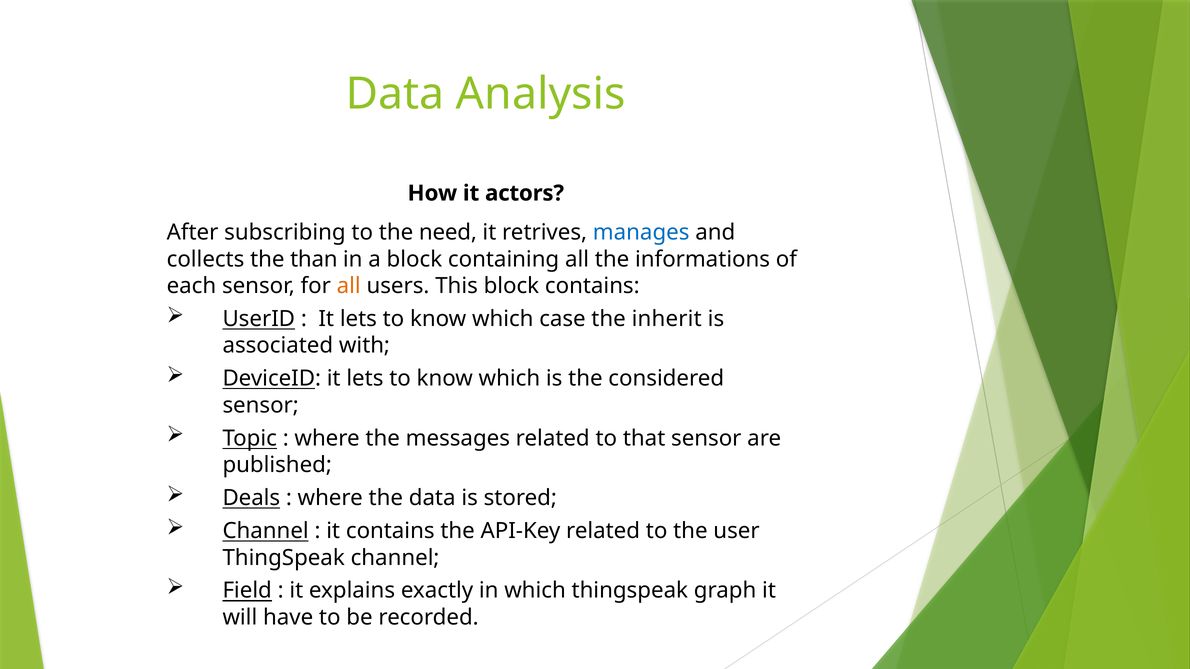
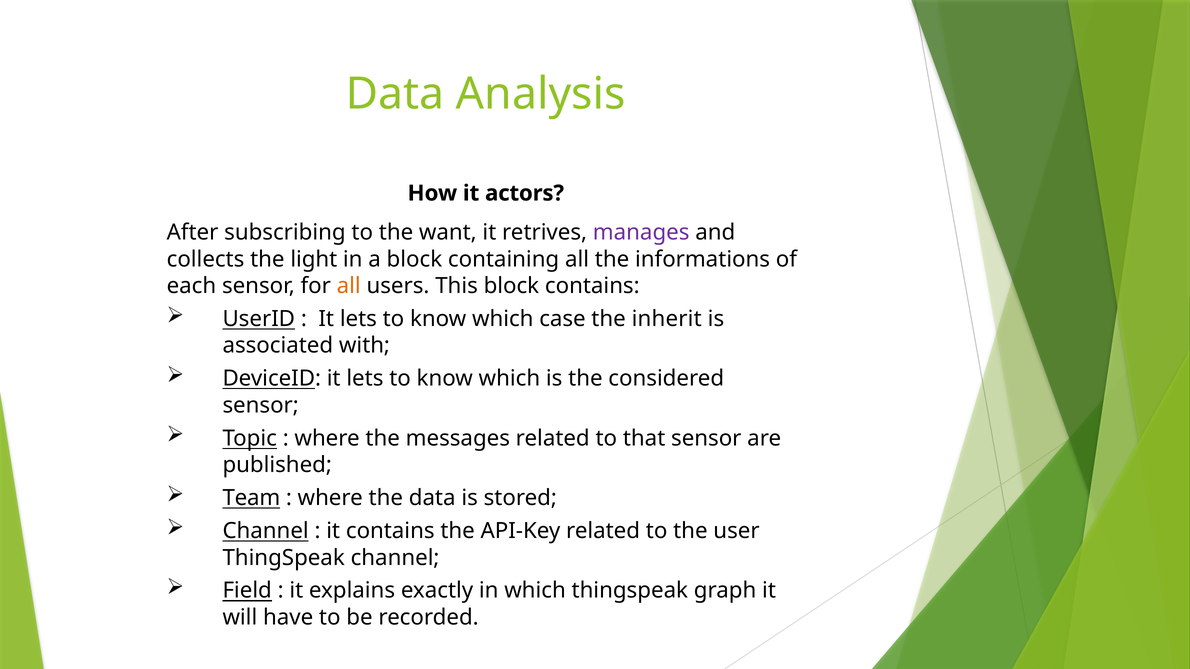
need: need -> want (448, 233)
manages colour: blue -> purple (641, 233)
than: than -> light (314, 259)
Deals: Deals -> Team (251, 498)
